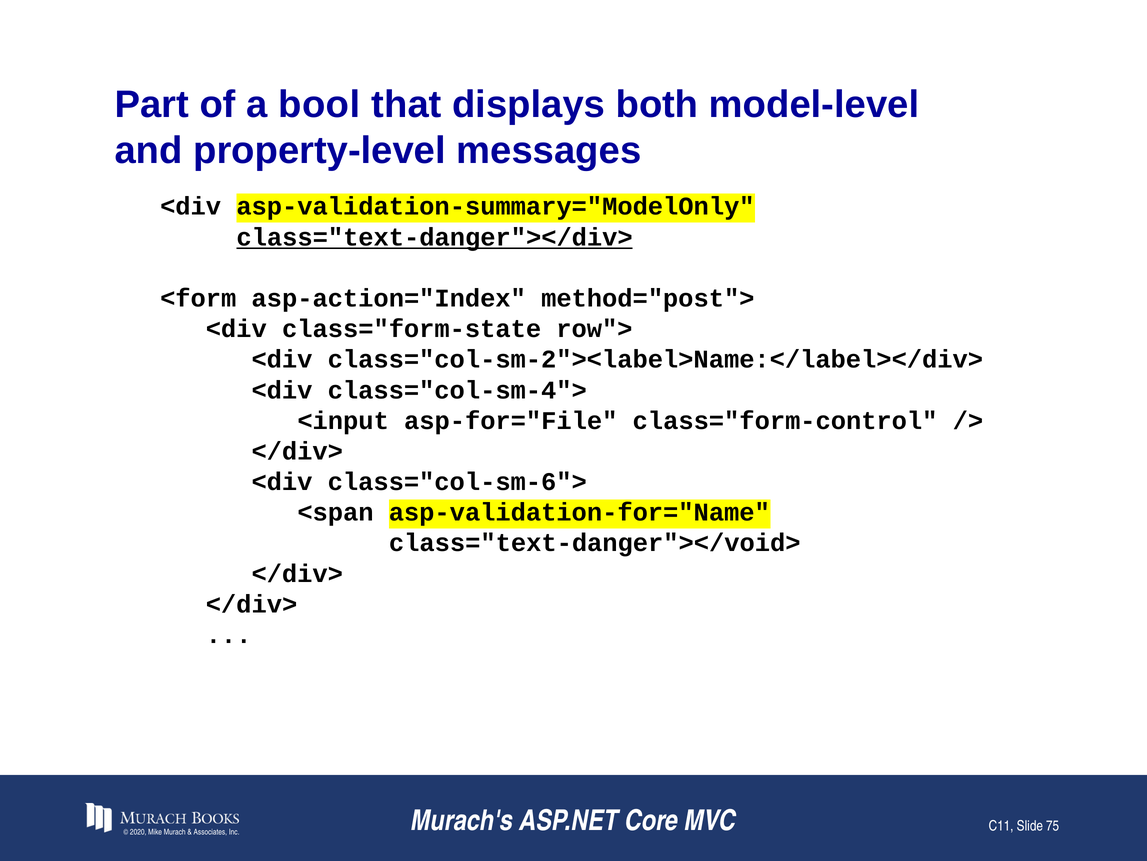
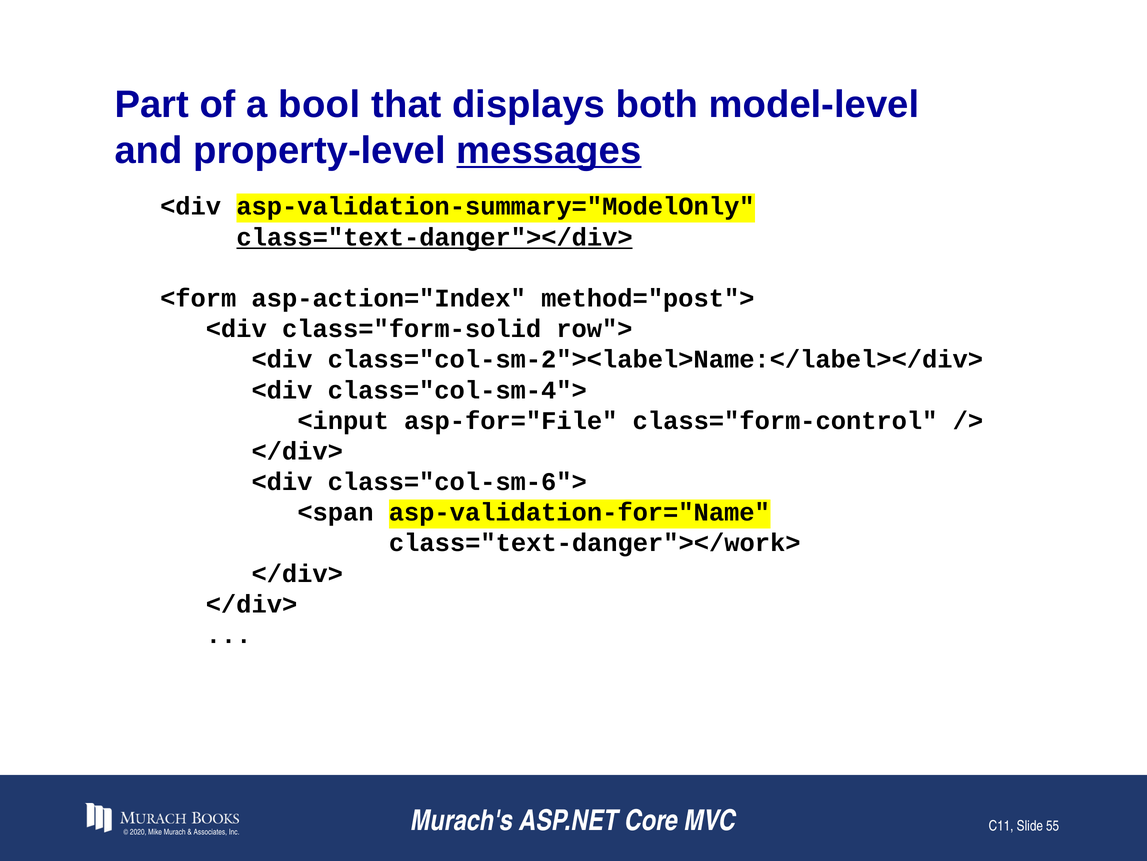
messages underline: none -> present (549, 150)
class="form-state: class="form-state -> class="form-solid (412, 329)
class="text-danger"></void>: class="text-danger"></void> -> class="text-danger"></work> (595, 543)
75: 75 -> 55 (1053, 825)
